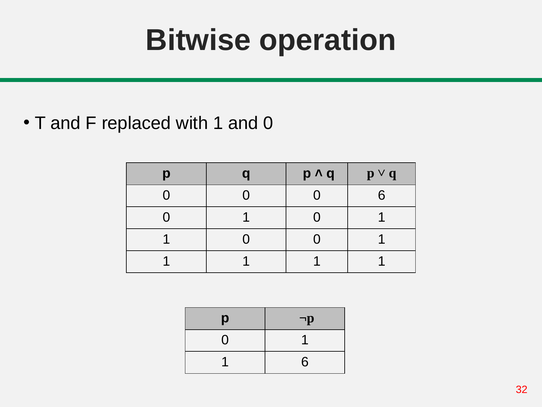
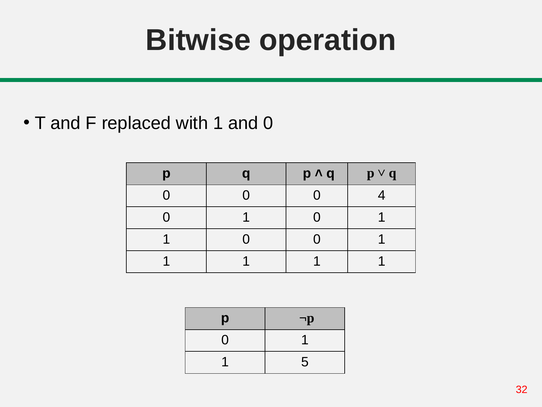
0 6: 6 -> 4 (382, 195)
1 6: 6 -> 5 (305, 362)
